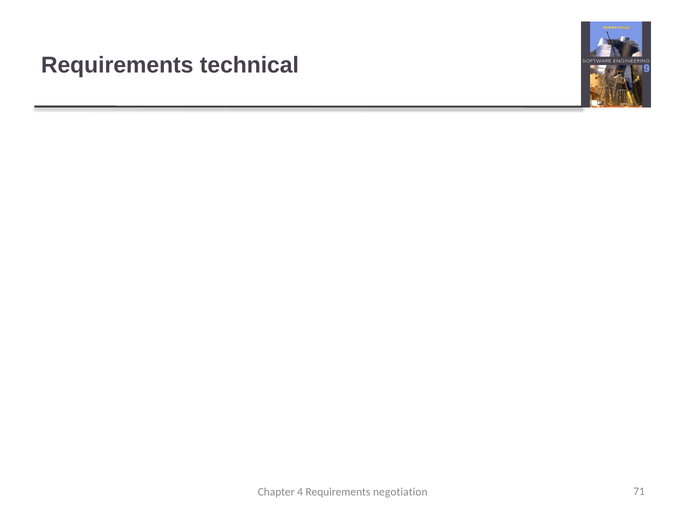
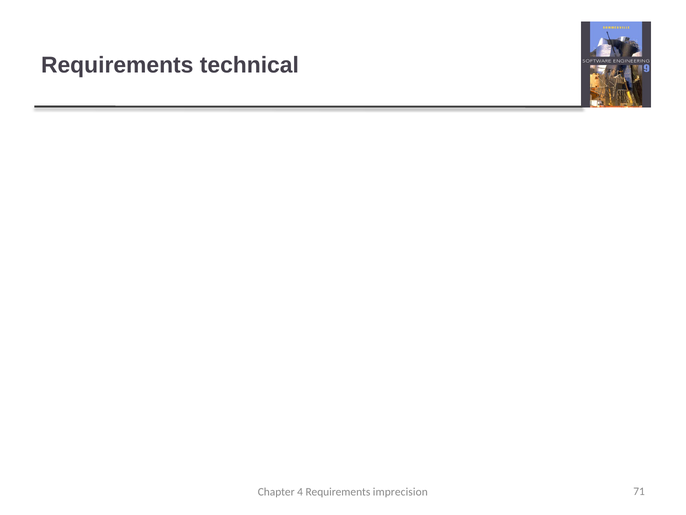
negotiation: negotiation -> imprecision (400, 491)
